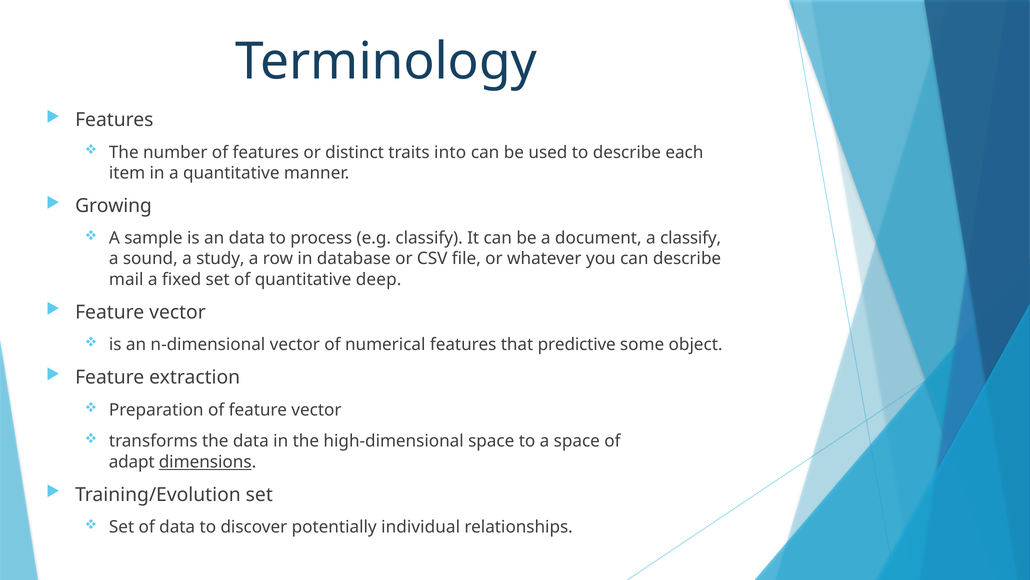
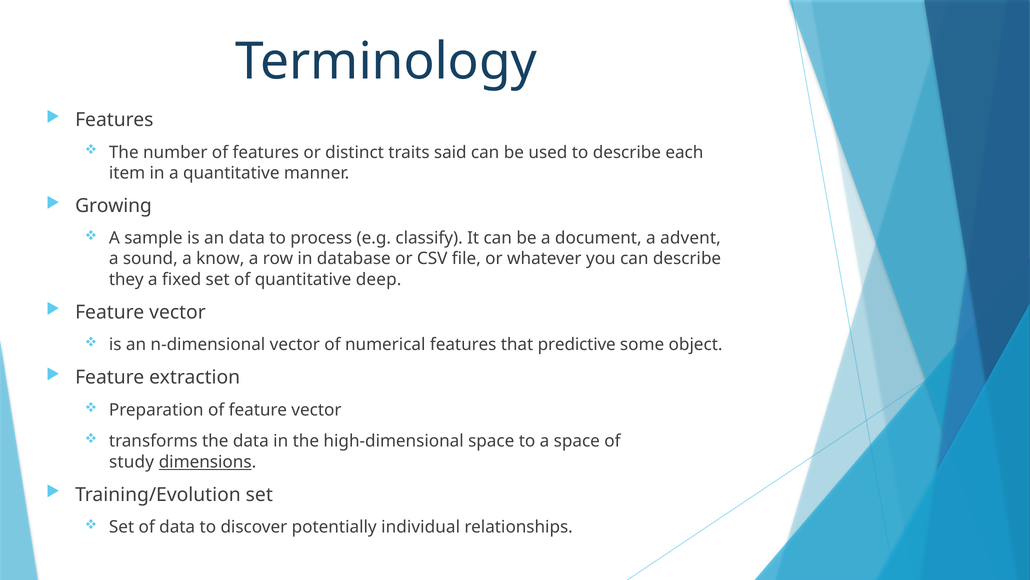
into: into -> said (450, 152)
a classify: classify -> advent (690, 238)
study: study -> know (220, 259)
mail: mail -> they (126, 279)
adapt: adapt -> study (132, 461)
